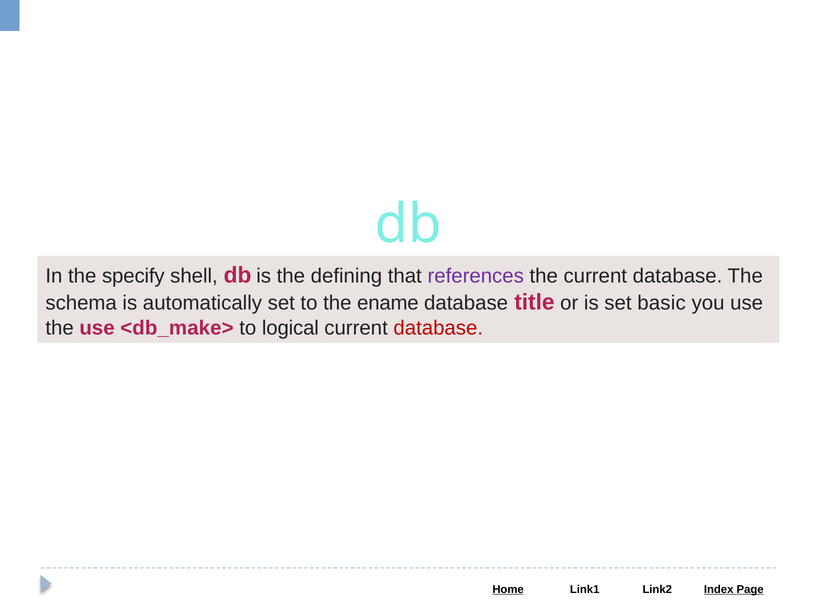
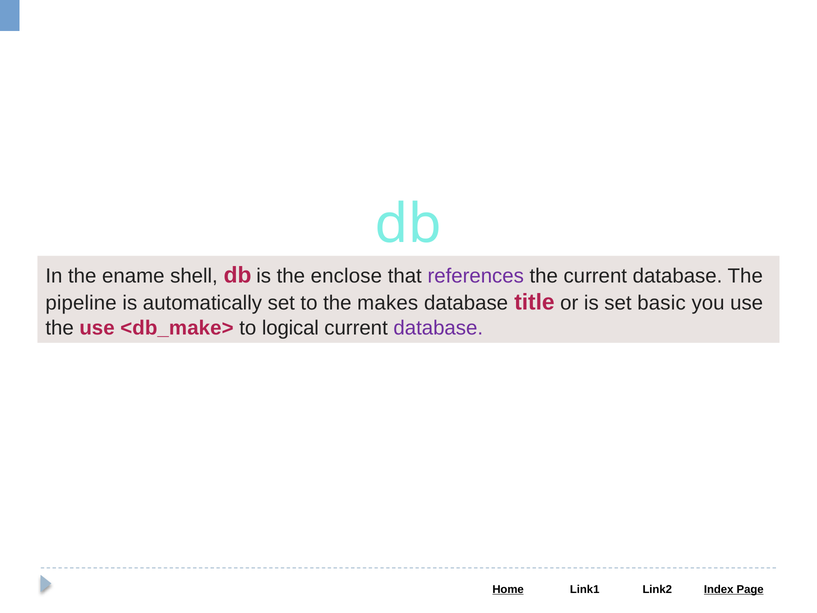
specify: specify -> ename (133, 276)
defining: defining -> enclose (346, 276)
schema: schema -> pipeline (81, 303)
ename: ename -> makes (388, 303)
database colour: red -> purple (438, 328)
